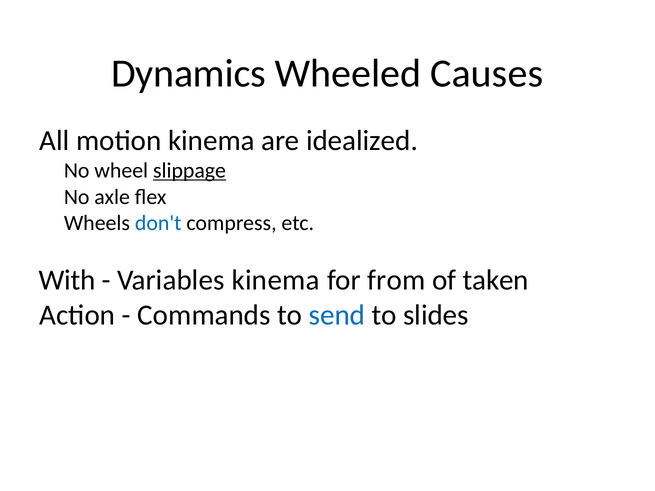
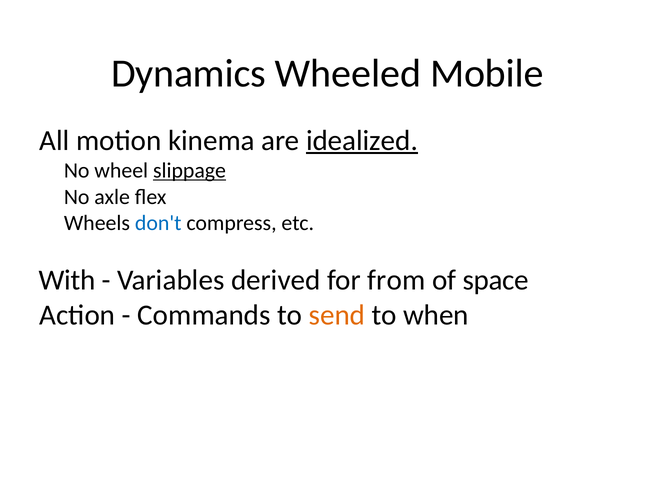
Causes: Causes -> Mobile (487, 74)
idealized underline: none -> present (362, 141)
Variables kinema: kinema -> derived (276, 280)
taken: taken -> space (496, 280)
send colour: blue -> orange (337, 315)
slides: slides -> when (436, 315)
